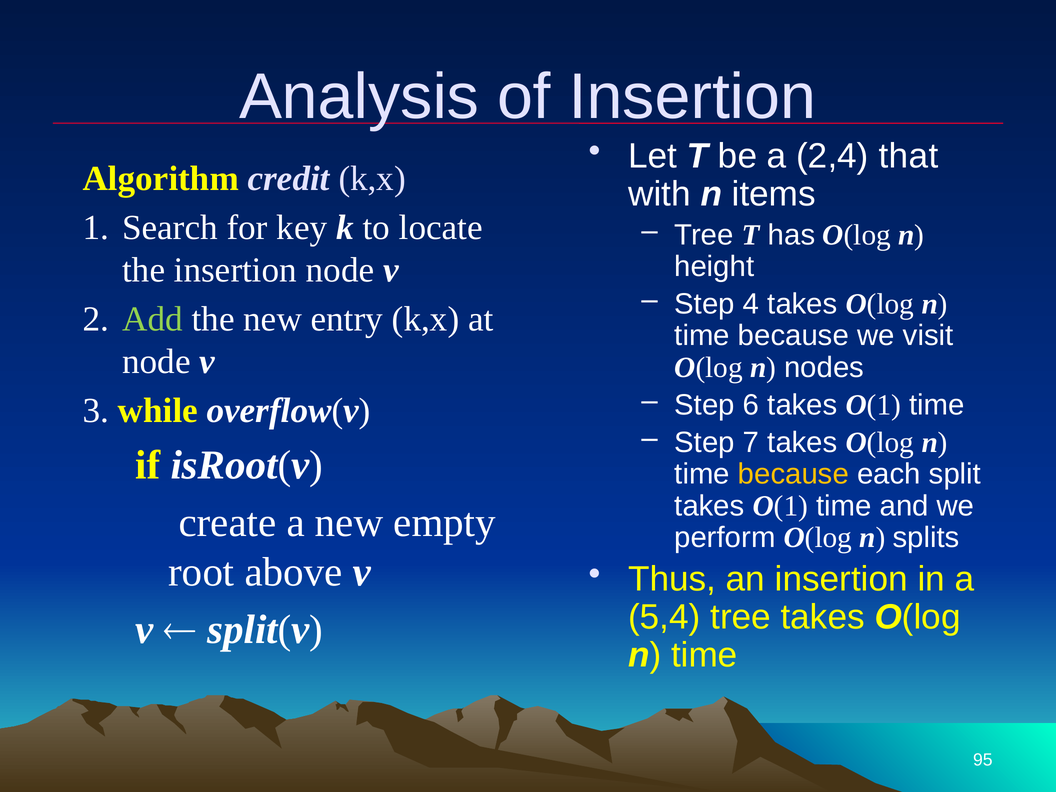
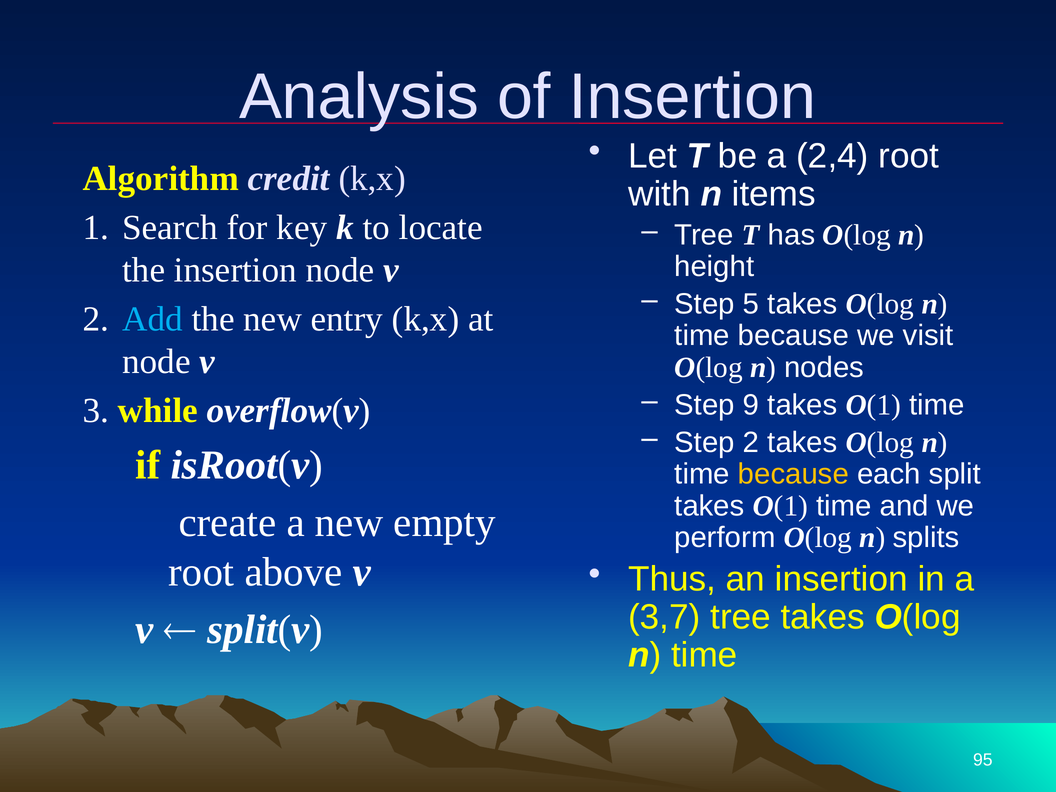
2,4 that: that -> root (909, 156)
4: 4 -> 5 (751, 304)
Add colour: light green -> light blue (153, 319)
6: 6 -> 9 (751, 405)
Step 7: 7 -> 2 (751, 442)
5,4: 5,4 -> 3,7 (664, 617)
